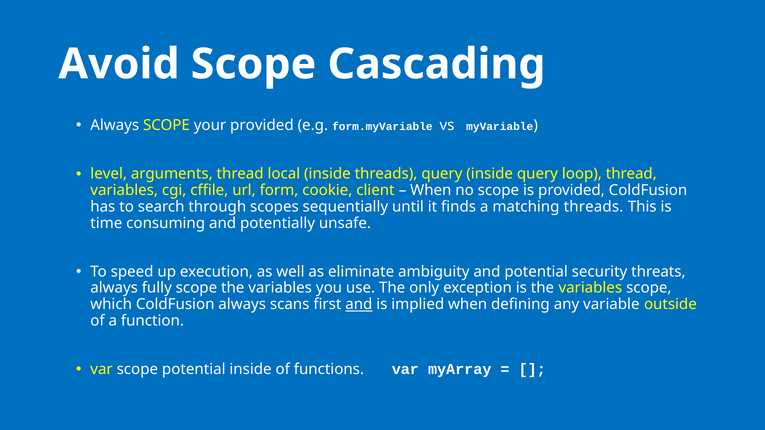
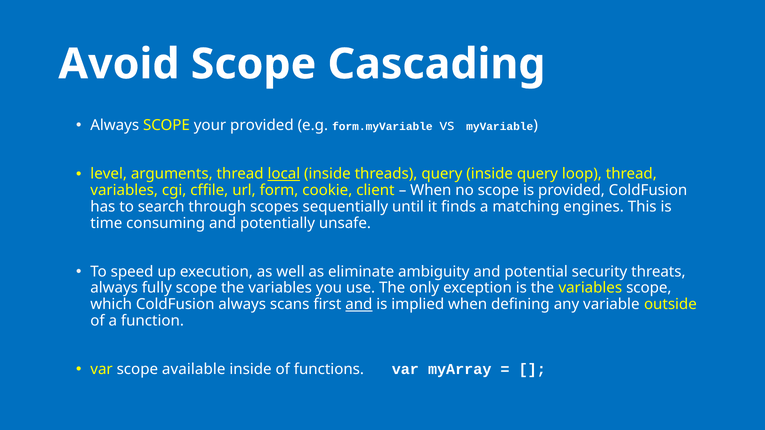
local underline: none -> present (284, 174)
matching threads: threads -> engines (594, 207)
scope potential: potential -> available (194, 370)
